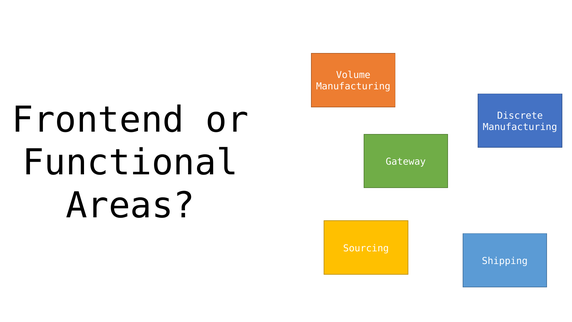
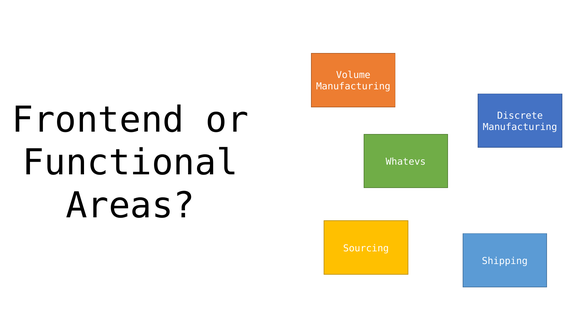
Gateway: Gateway -> Whatevs (406, 162)
